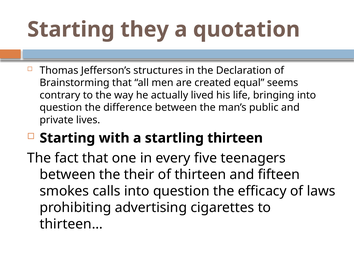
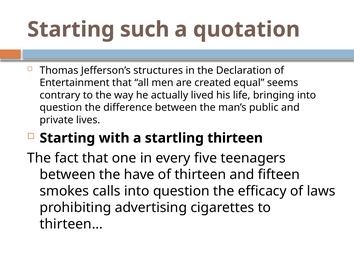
they: they -> such (145, 30)
Brainstorming: Brainstorming -> Entertainment (75, 83)
their: their -> have (139, 175)
